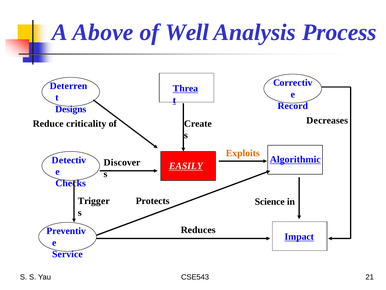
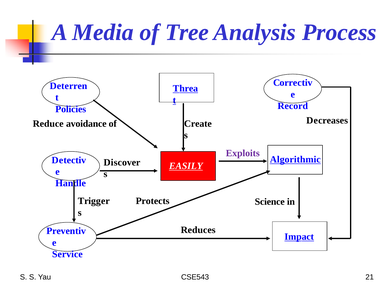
Above: Above -> Media (103, 32)
Well: Well -> Tree (187, 32)
Designs: Designs -> Policies (71, 109)
criticality: criticality -> avoidance (86, 123)
Exploits colour: orange -> purple (243, 153)
Checks: Checks -> Handle (71, 183)
